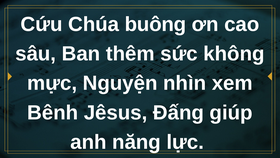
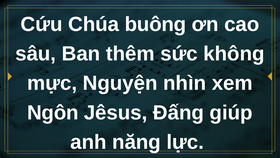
Bênh: Bênh -> Ngôn (53, 112)
